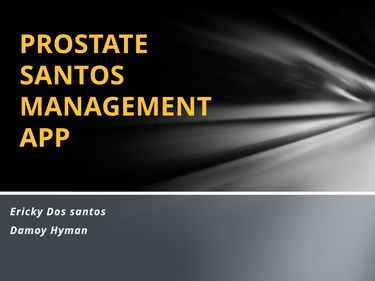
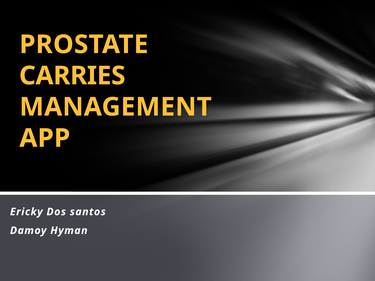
SANTOS: SANTOS -> CARRIES (72, 76)
